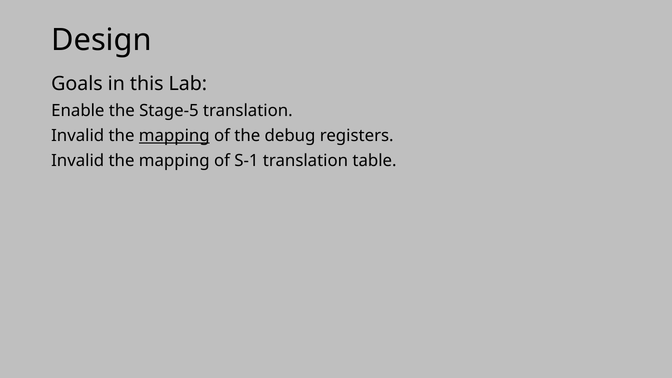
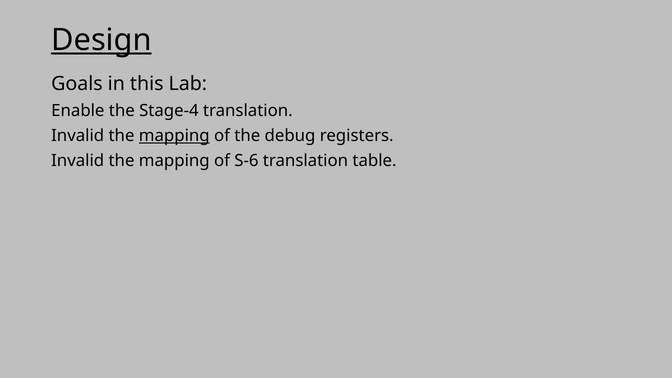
Design underline: none -> present (101, 40)
Stage-5: Stage-5 -> Stage-4 (169, 110)
S-1: S-1 -> S-6 (246, 161)
